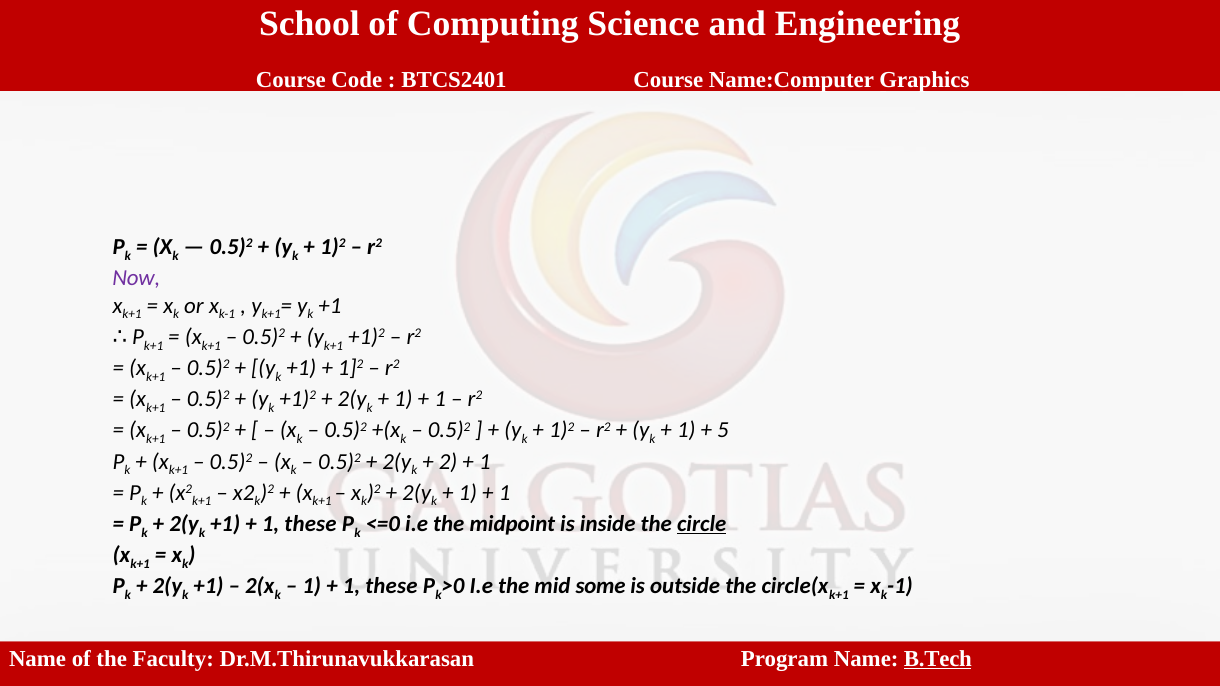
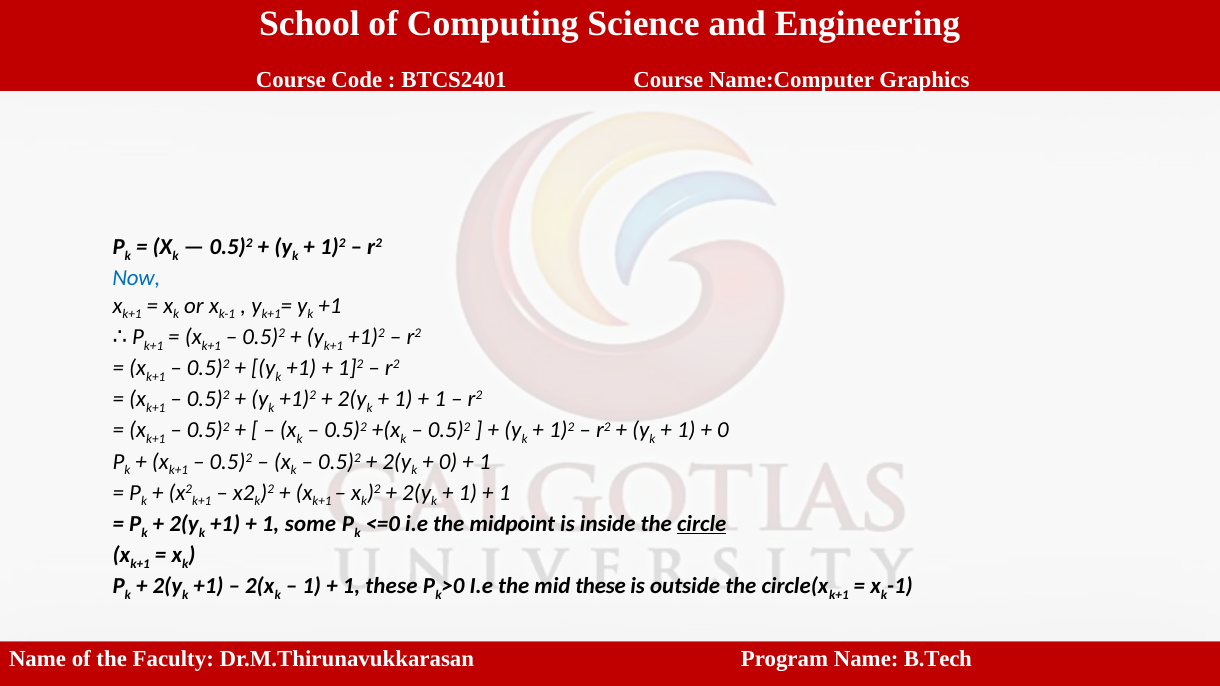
Now colour: purple -> blue (136, 278)
5: 5 -> 0 (723, 430)
2: 2 -> 0 (448, 462)
these: these -> some (311, 524)
mid some: some -> these (601, 586)
B.Tech underline: present -> none (938, 659)
